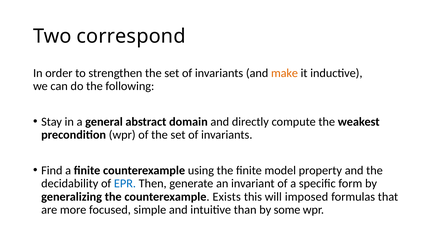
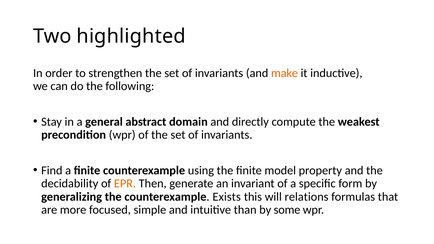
correspond: correspond -> highlighted (131, 36)
EPR colour: blue -> orange (125, 184)
imposed: imposed -> relations (307, 197)
